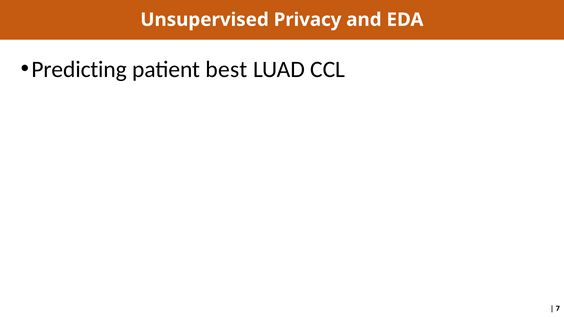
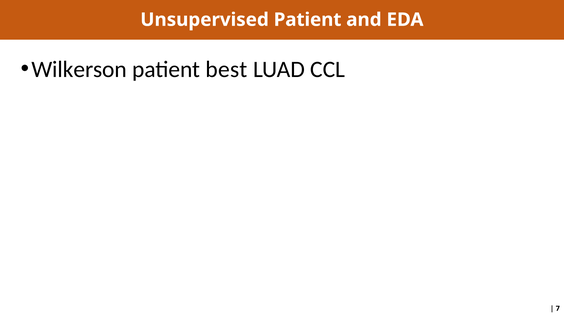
Unsupervised Privacy: Privacy -> Patient (308, 20)
Predicting: Predicting -> Wilkerson (79, 69)
